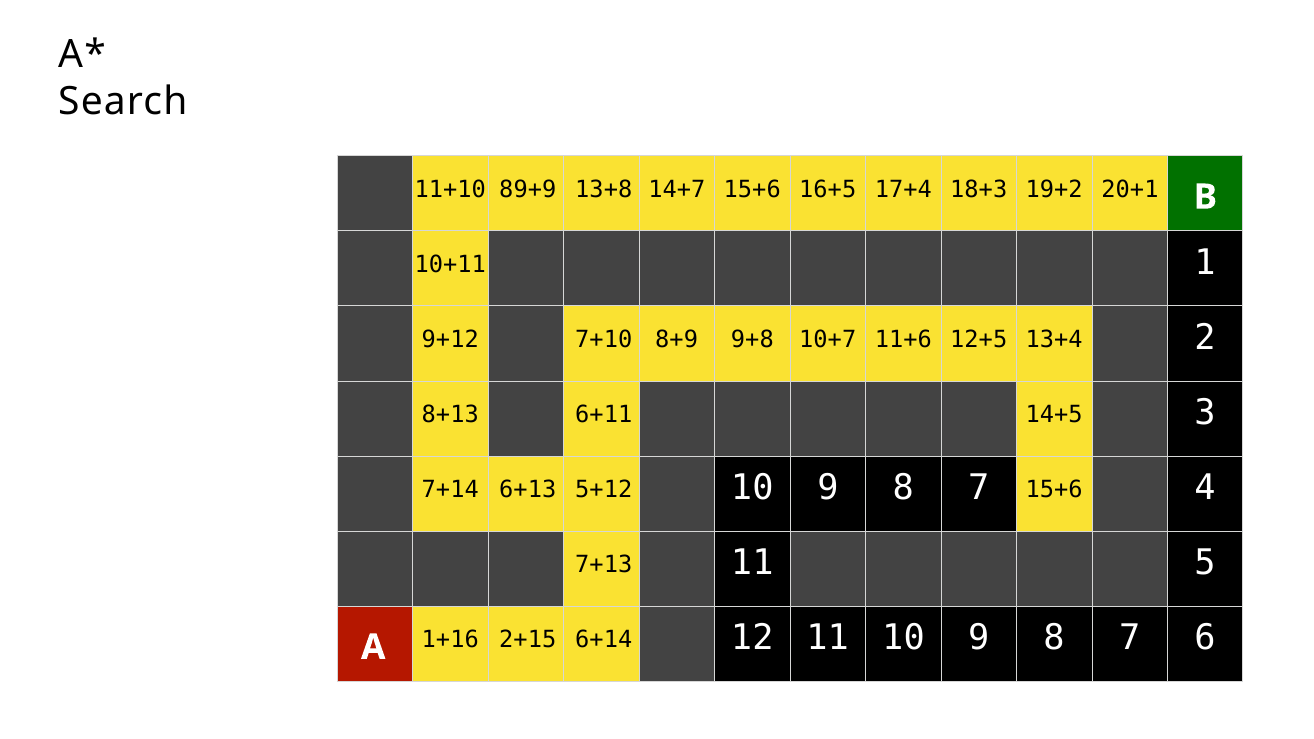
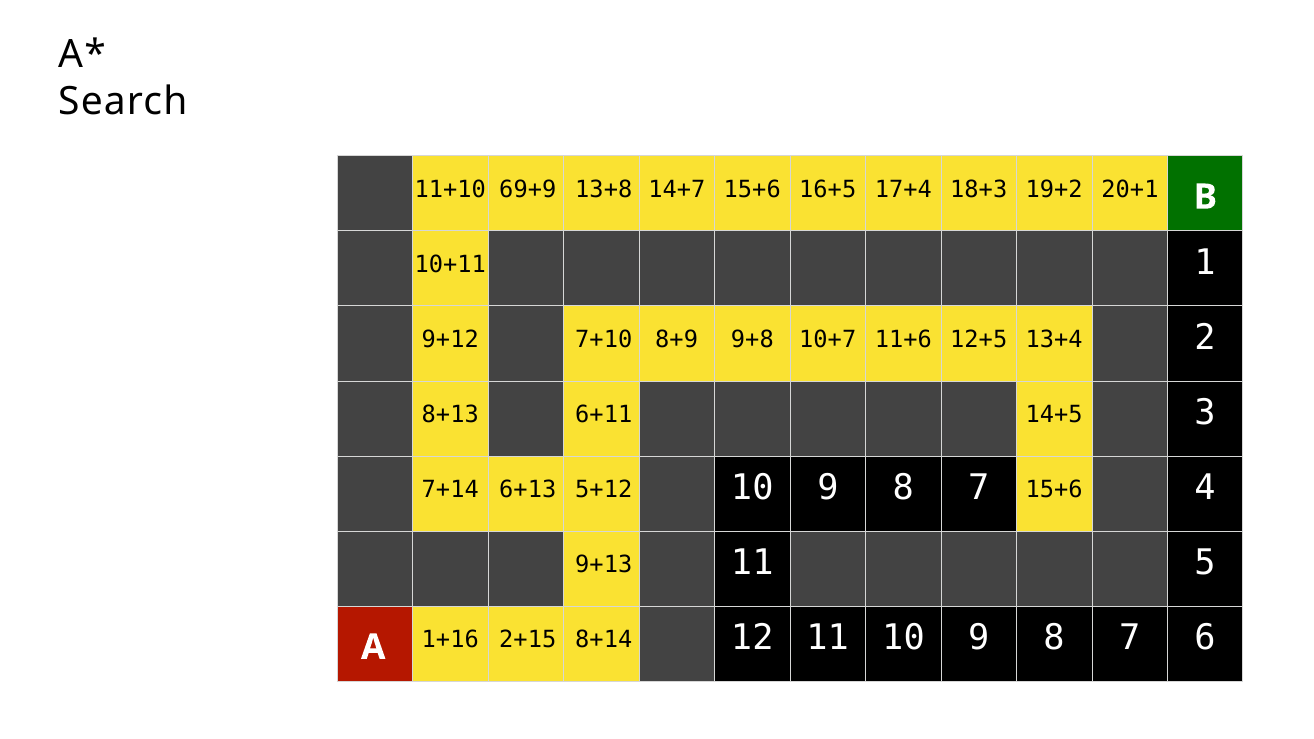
89+9: 89+9 -> 69+9 (528, 190)
7+13: 7+13 -> 9+13 (604, 565)
6+14: 6+14 -> 8+14 (604, 640)
